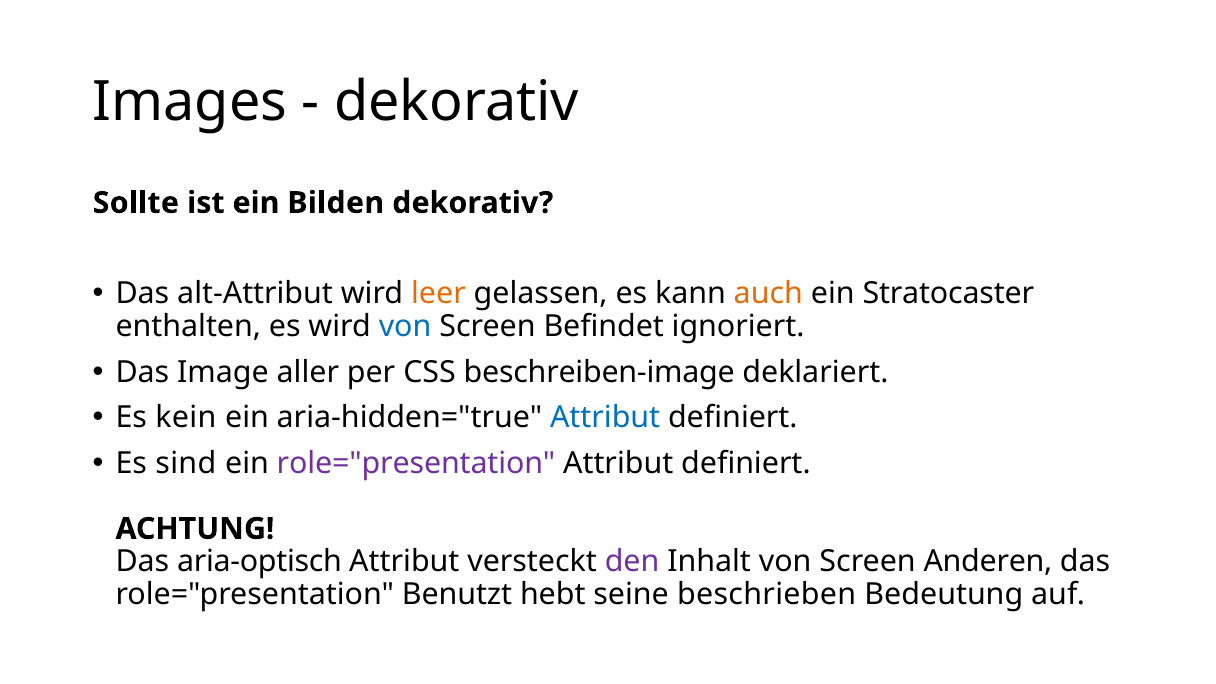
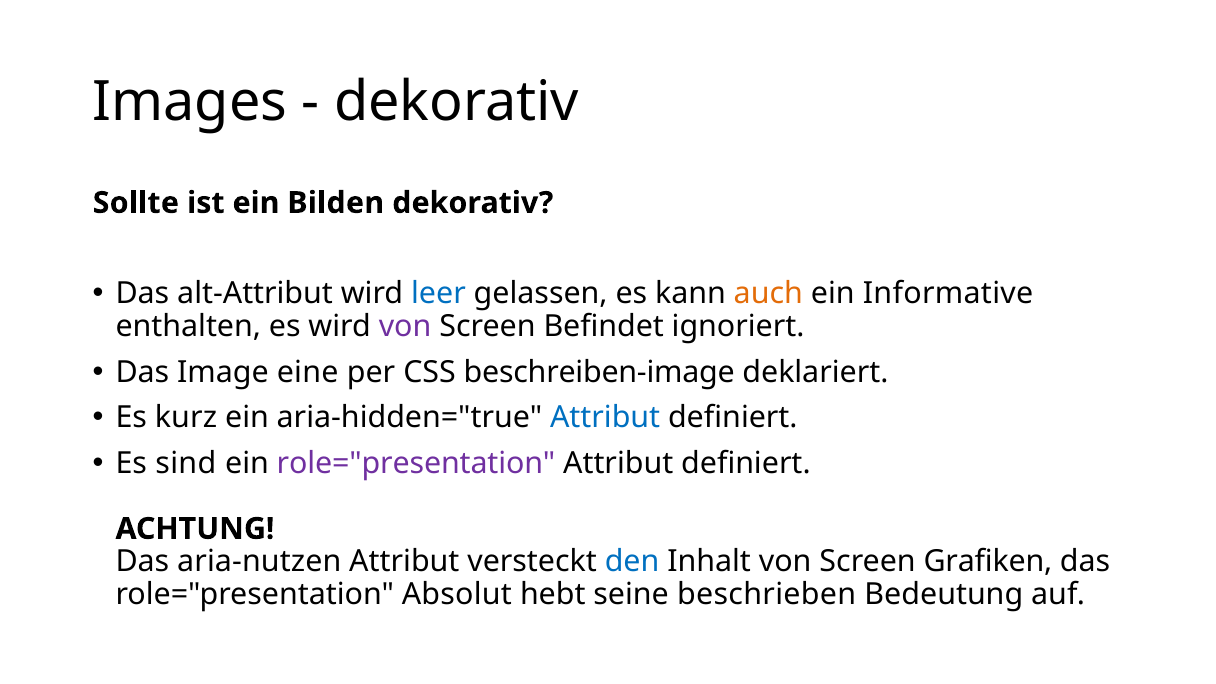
leer colour: orange -> blue (438, 294)
Stratocaster: Stratocaster -> Informative (948, 294)
von colour: blue -> purple (405, 327)
aller: aller -> eine (308, 372)
kein: kein -> kurz (186, 418)
aria-optisch: aria-optisch -> aria-nutzen (259, 562)
den colour: purple -> blue (632, 562)
Anderen: Anderen -> Grafiken (988, 562)
Benutzt: Benutzt -> Absolut (457, 594)
